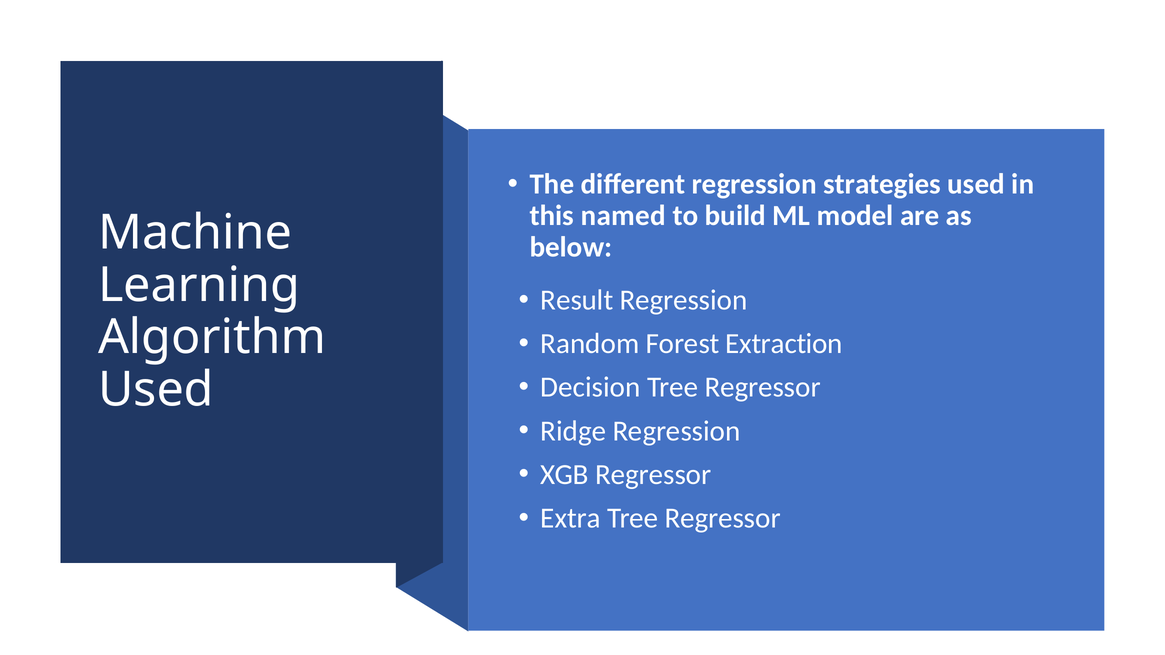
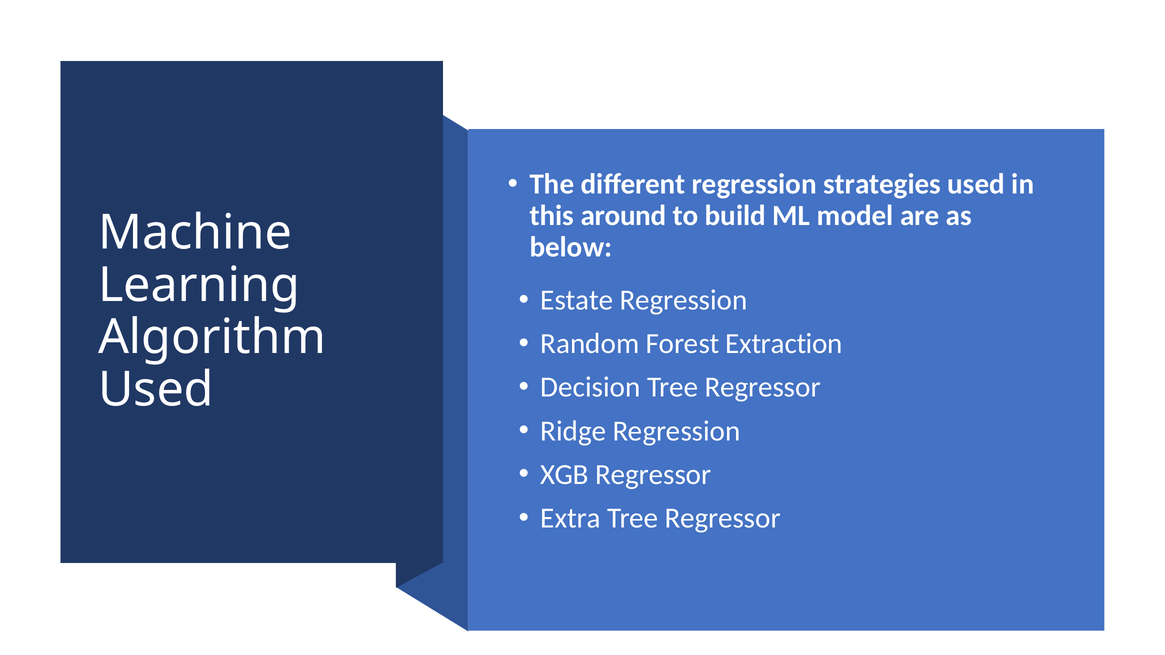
named: named -> around (623, 216)
Result: Result -> Estate (577, 300)
